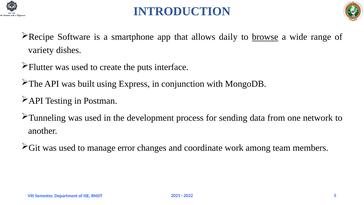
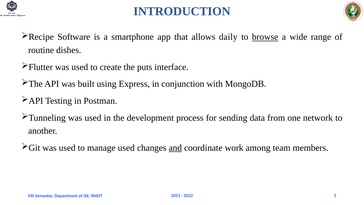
variety: variety -> routine (41, 50)
manage error: error -> used (126, 148)
and underline: none -> present (175, 148)
